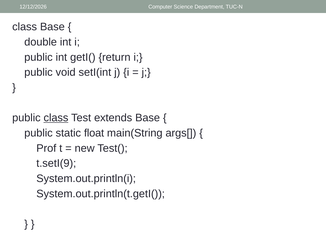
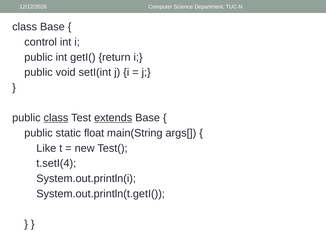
double: double -> control (41, 42)
extends underline: none -> present (113, 118)
Prof: Prof -> Like (46, 149)
t.setI(9: t.setI(9 -> t.setI(4 (56, 164)
